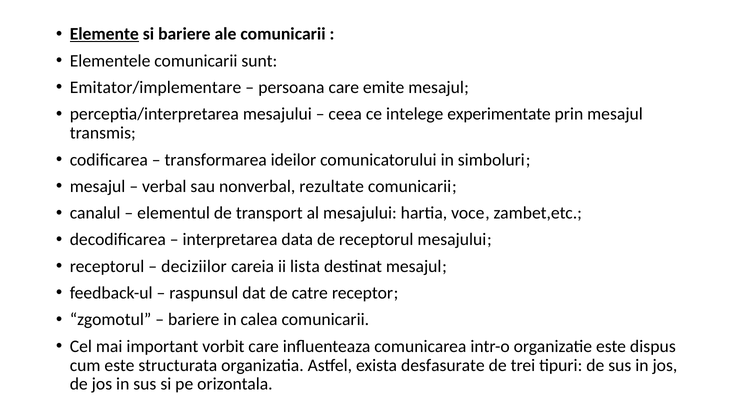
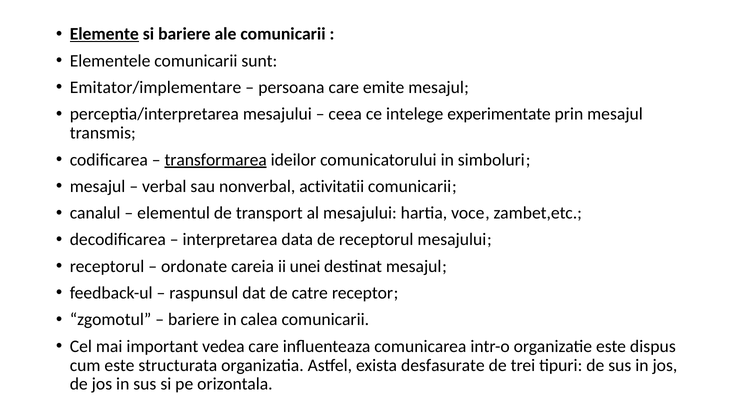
transformarea underline: none -> present (216, 160)
rezultate: rezultate -> activitatii (332, 187)
deciziilor: deciziilor -> ordonate (194, 267)
lista: lista -> unei (305, 267)
vorbit: vorbit -> vedea (223, 347)
